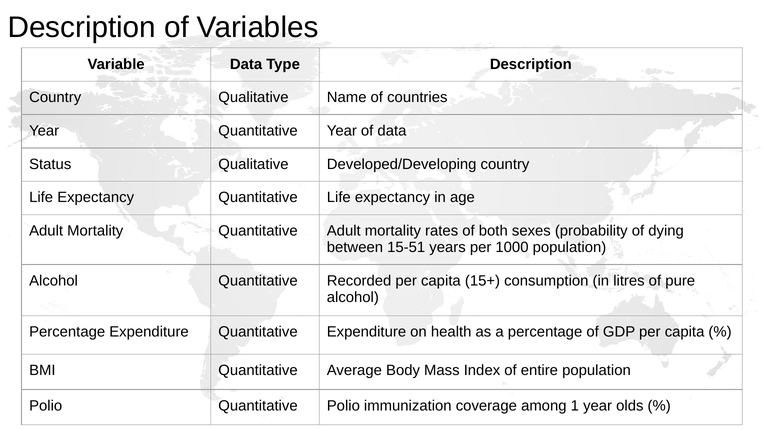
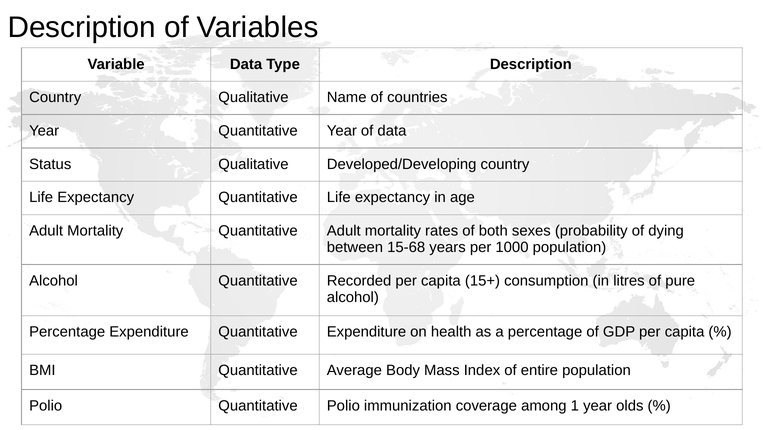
15-51: 15-51 -> 15-68 (406, 247)
